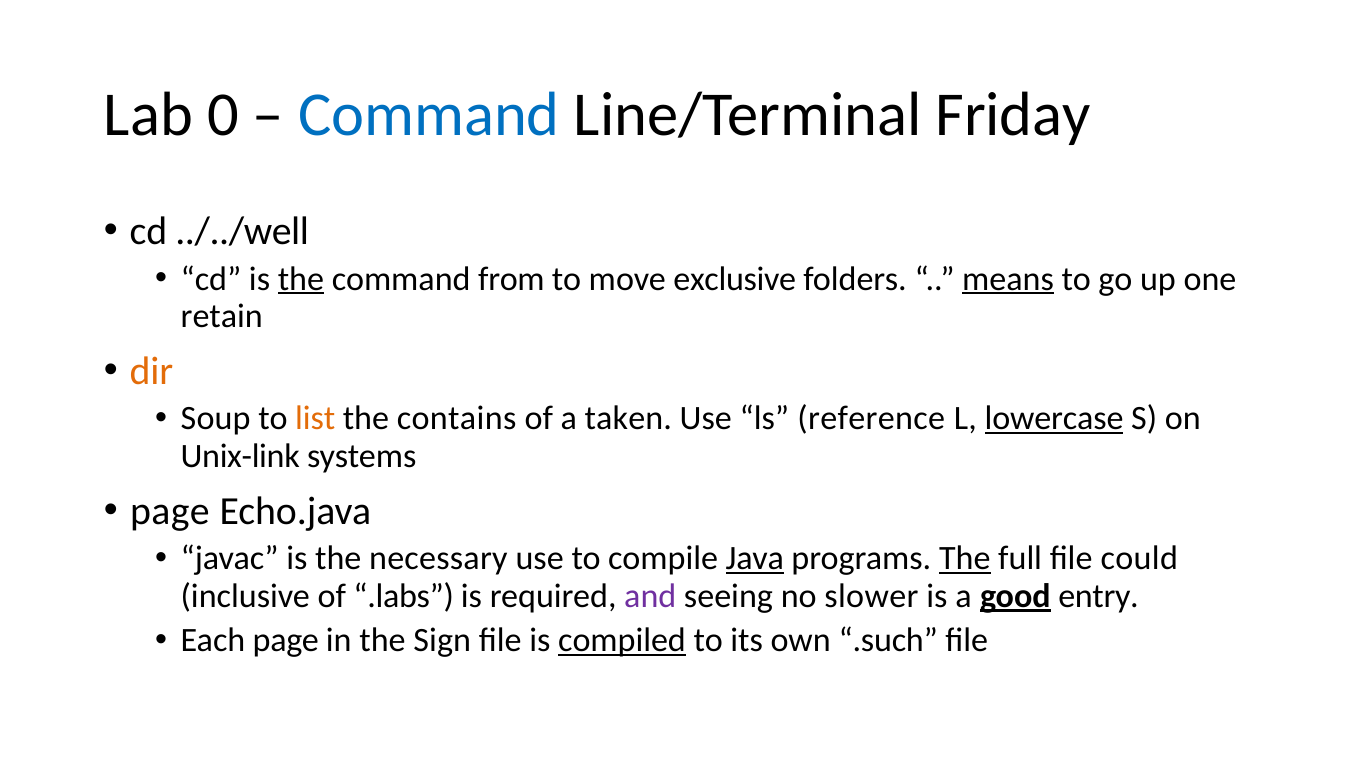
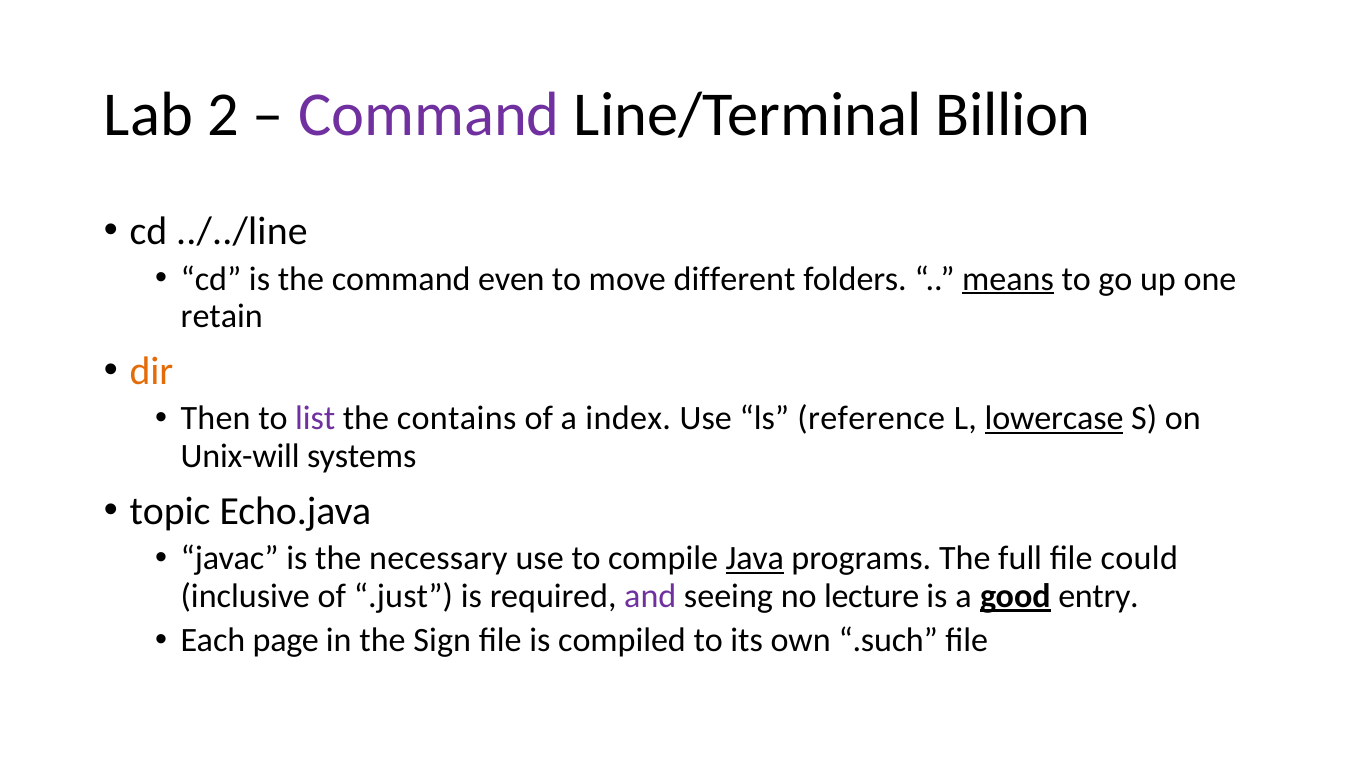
0: 0 -> 2 (223, 115)
Command colour: blue -> purple (429, 115)
Friday: Friday -> Billion (1013, 115)
../../well: ../../well -> ../../line (242, 231)
the underline: present -> none (301, 279)
from: from -> even (511, 279)
exclusive: exclusive -> different (735, 279)
Soup: Soup -> Then (216, 419)
list colour: orange -> purple (315, 419)
taken: taken -> index (628, 419)
Unix-link: Unix-link -> Unix-will (240, 456)
page: page -> topic (170, 511)
The underline: present -> none (965, 559)
.labs: .labs -> .just (403, 596)
slower: slower -> lecture (872, 596)
compiled underline: present -> none (622, 641)
